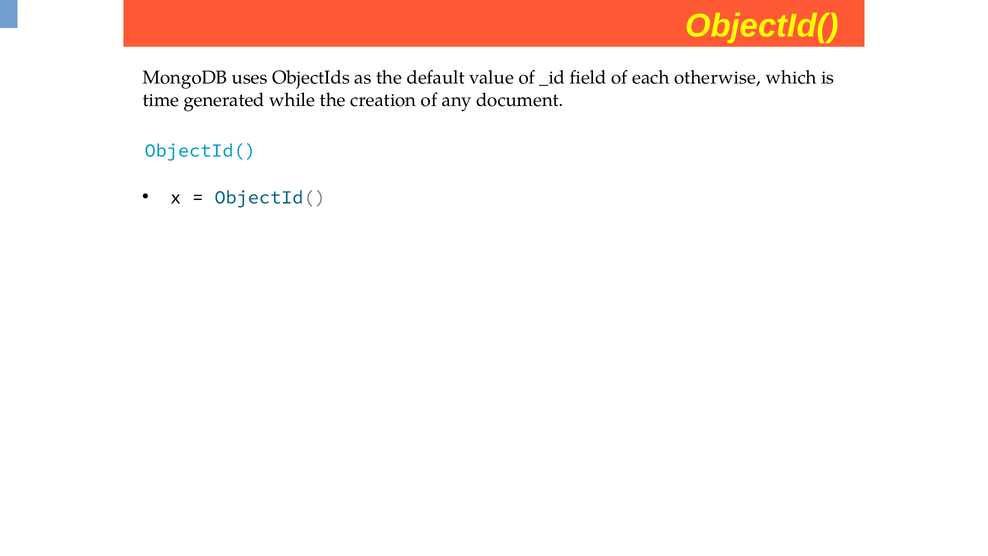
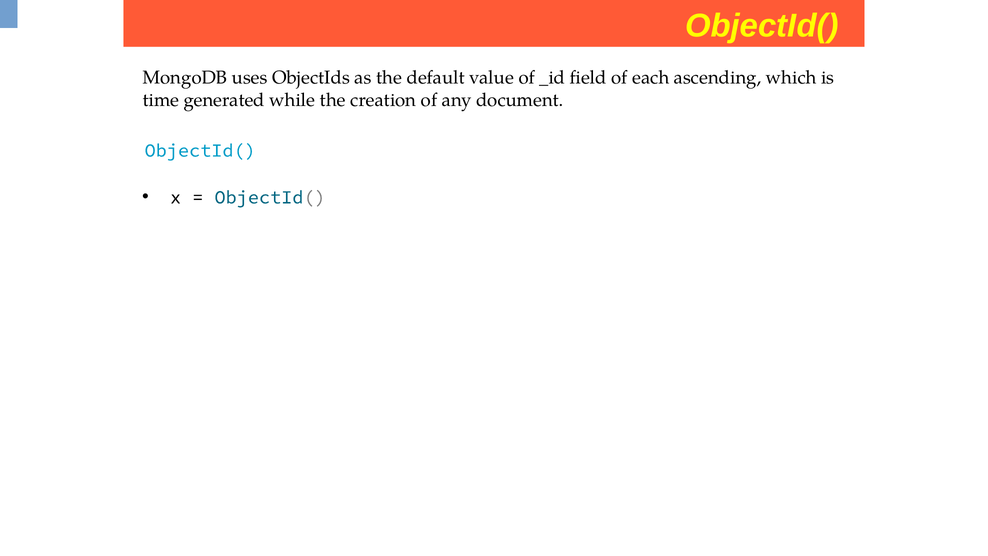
otherwise: otherwise -> ascending (718, 78)
